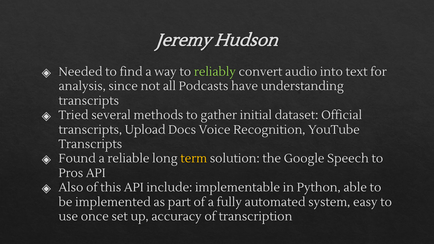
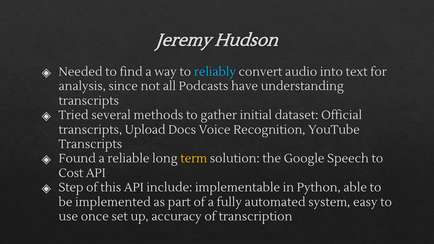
reliably colour: light green -> light blue (215, 72)
Pros: Pros -> Cost (71, 173)
Also: Also -> Step (71, 188)
